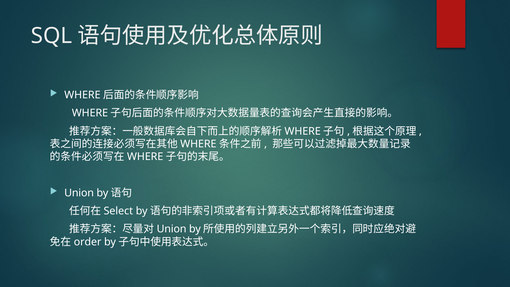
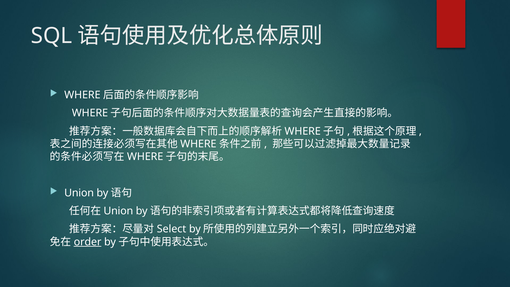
Select: Select -> Union (118, 211)
Union: Union -> Select (172, 229)
order underline: none -> present (88, 242)
